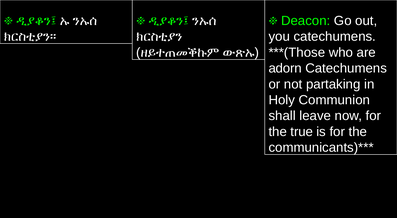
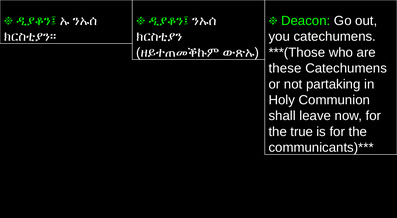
adorn: adorn -> these (285, 68)
